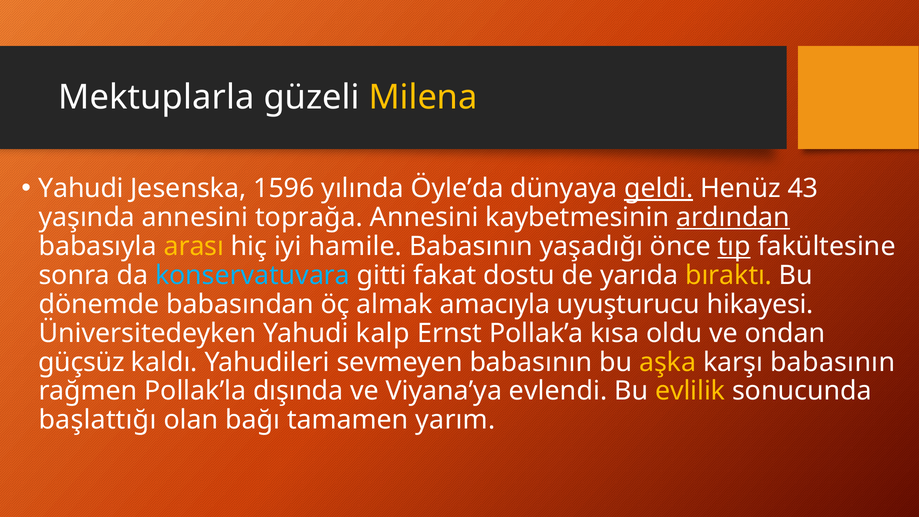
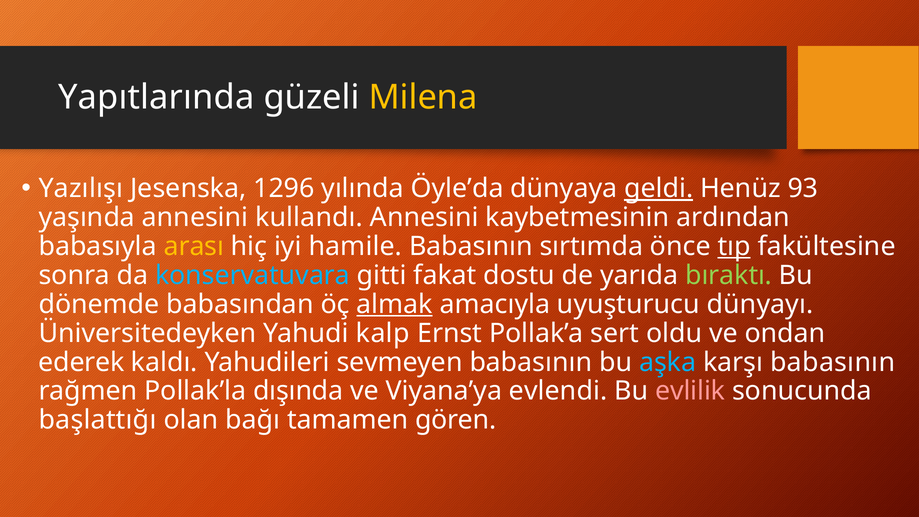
Mektuplarla: Mektuplarla -> Yapıtlarında (156, 97)
Yahudi: Yahudi -> Yazılışı (81, 188)
1596: 1596 -> 1296 (284, 188)
43: 43 -> 93 (803, 188)
toprağa: toprağa -> kullandı (309, 217)
ardından underline: present -> none (733, 217)
yaşadığı: yaşadığı -> sırtımda (591, 246)
bıraktı colour: yellow -> light green (729, 275)
almak underline: none -> present (395, 304)
hikayesi: hikayesi -> dünyayı (760, 304)
kısa: kısa -> sert (615, 333)
güçsüz: güçsüz -> ederek (81, 362)
aşka colour: yellow -> light blue (668, 362)
evlilik colour: yellow -> pink (690, 391)
yarım: yarım -> gören (456, 420)
